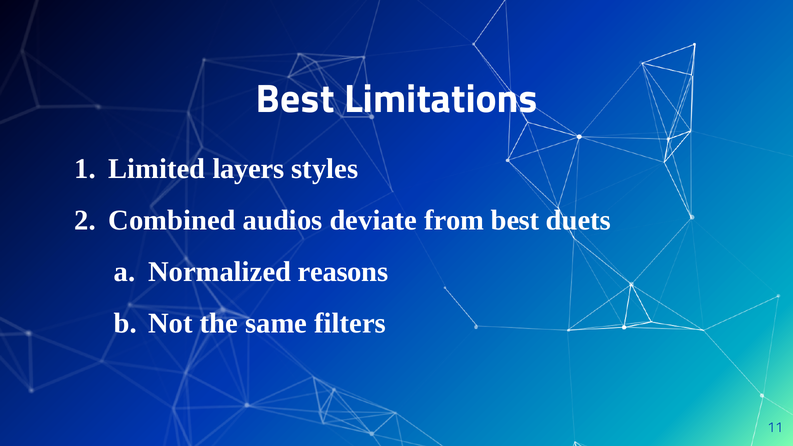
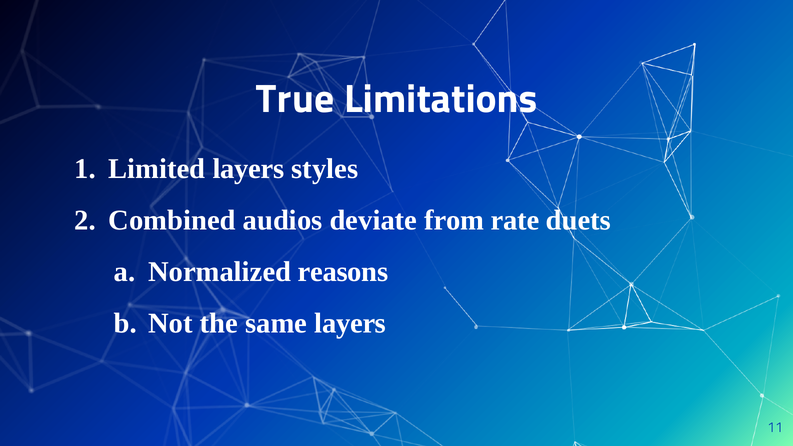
Best: Best -> True (295, 99)
from best: best -> rate (515, 220)
same filters: filters -> layers (350, 323)
